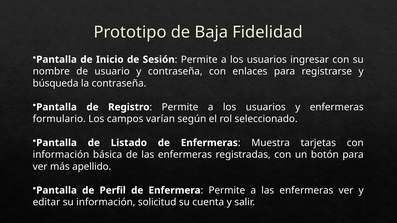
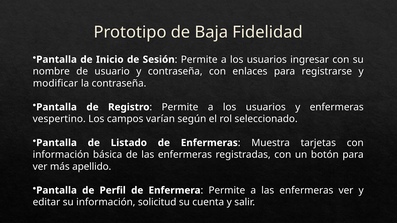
búsqueda: búsqueda -> modificar (55, 83)
formulario: formulario -> vespertino (59, 119)
